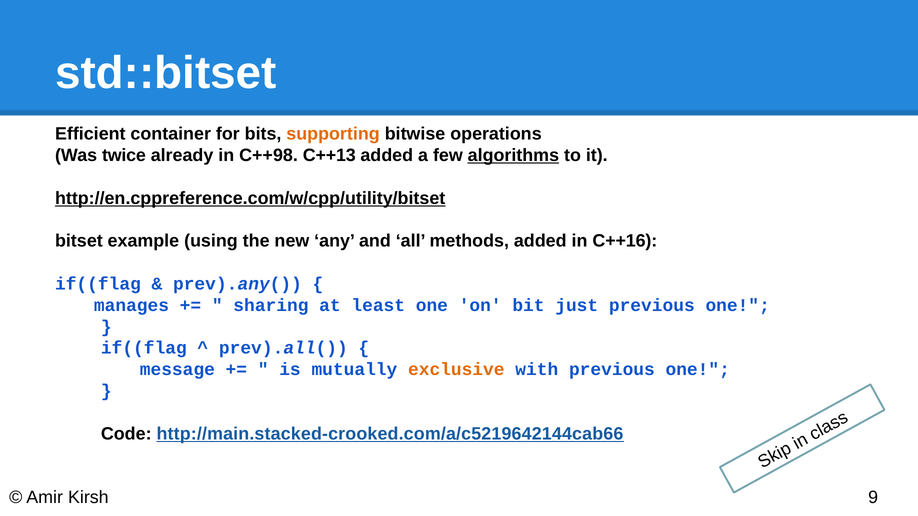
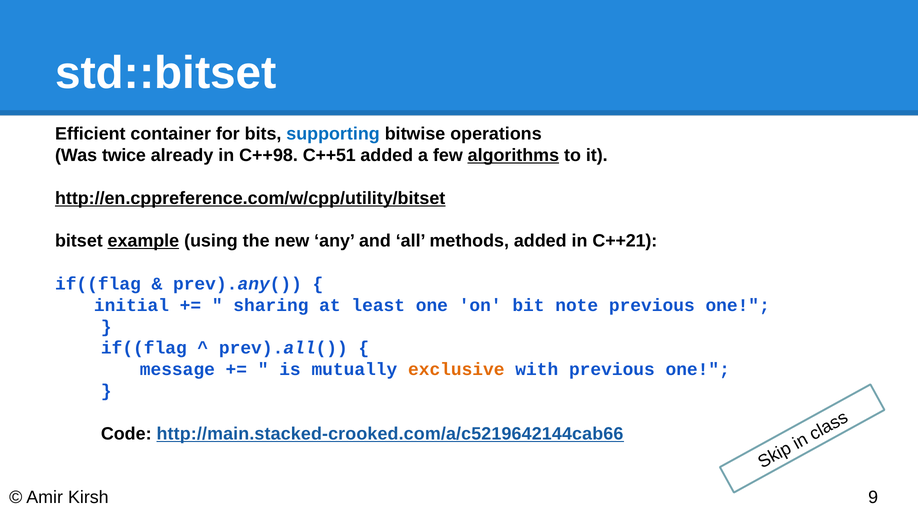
supporting colour: orange -> blue (333, 134)
C++13: C++13 -> C++51 (329, 155)
example underline: none -> present (143, 241)
C++16: C++16 -> C++21 (625, 241)
manages: manages -> initial (131, 305)
just: just -> note (577, 305)
